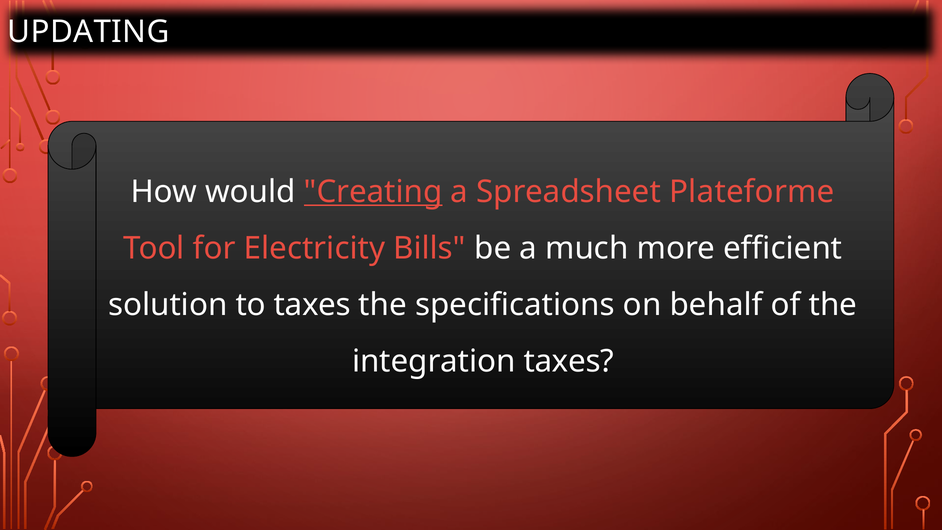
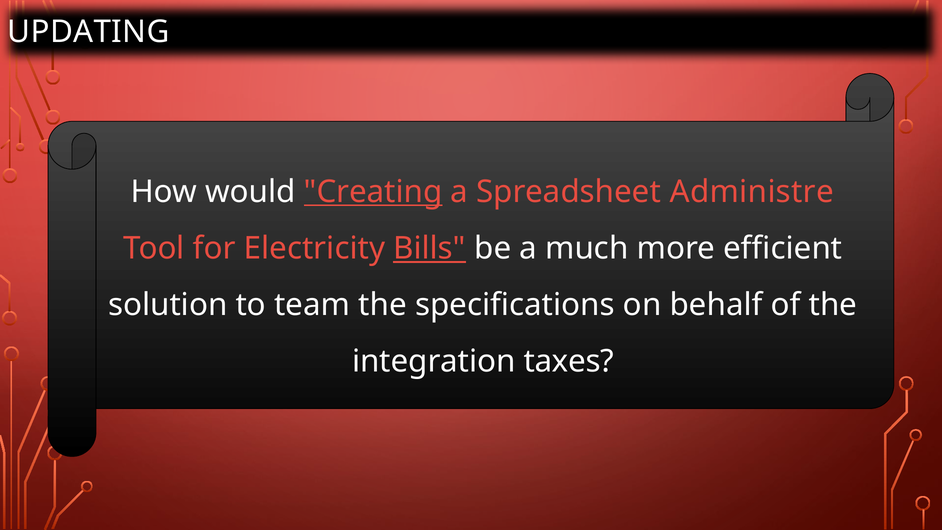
Plateforme: Plateforme -> Administre (752, 192)
Bills underline: none -> present (429, 248)
to taxes: taxes -> team (312, 305)
